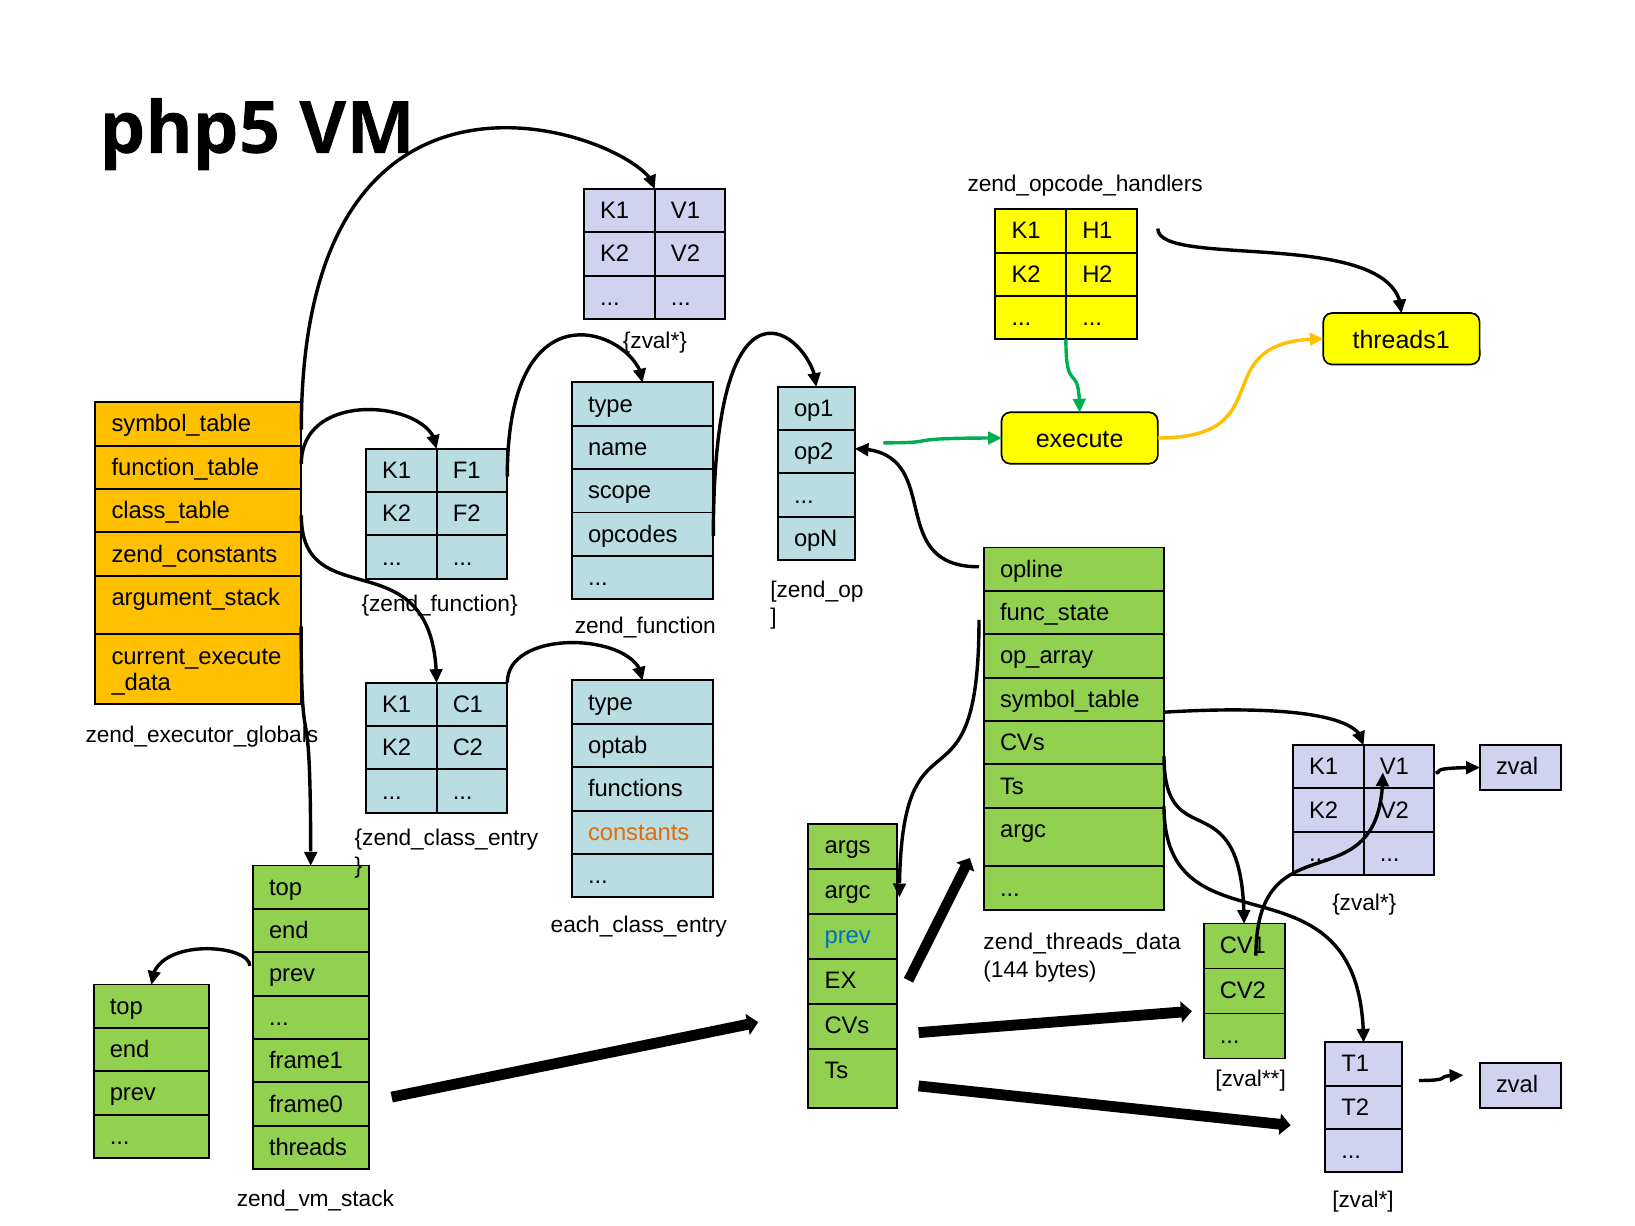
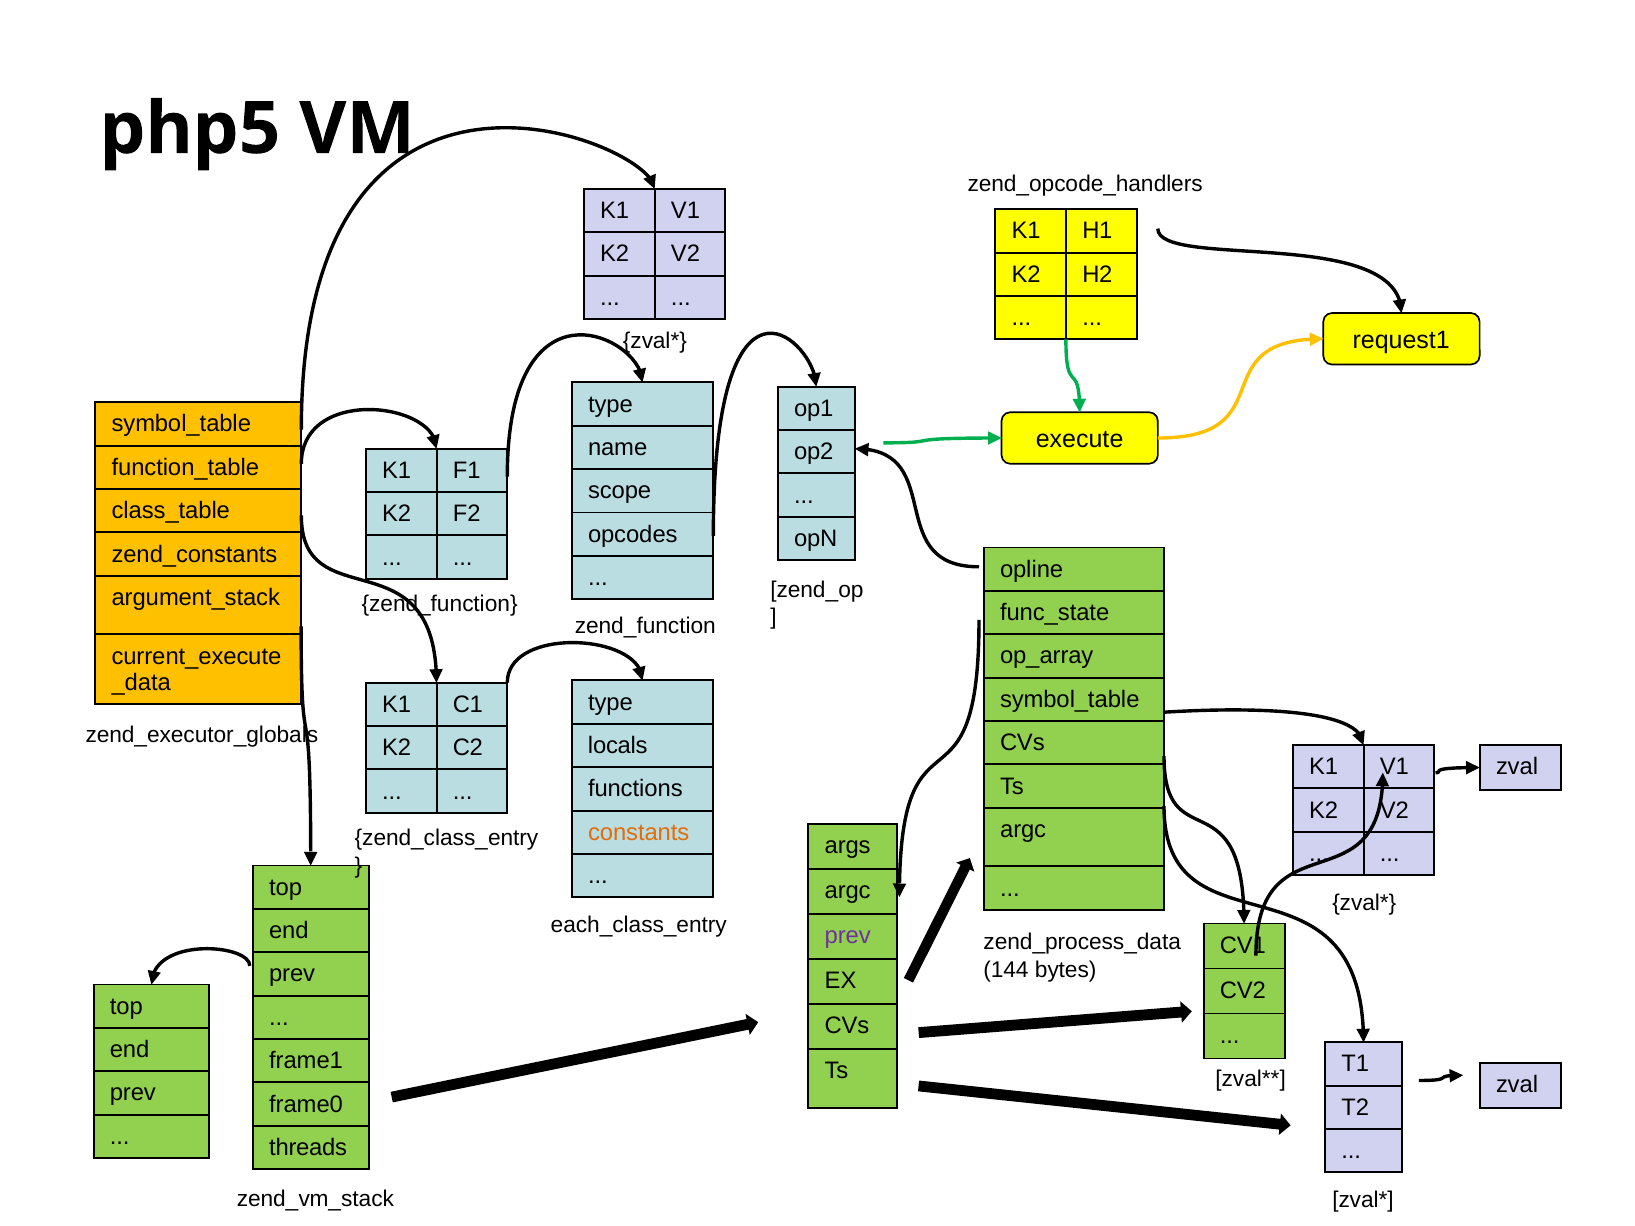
threads1: threads1 -> request1 (1401, 341)
optab: optab -> locals (618, 746)
prev colour: blue -> purple (848, 936)
zend_threads_data: zend_threads_data -> zend_process_data (1082, 942)
